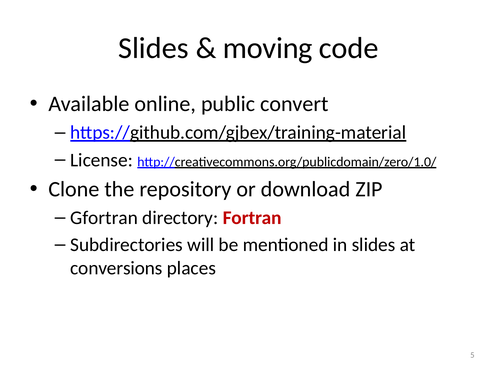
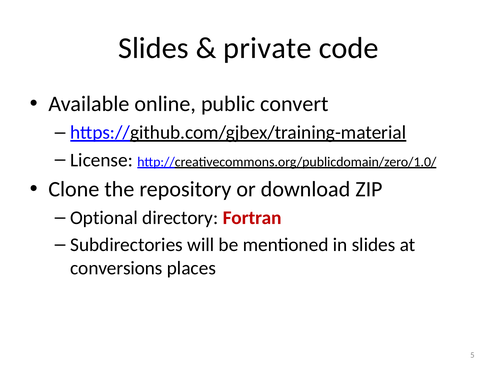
moving: moving -> private (268, 48)
Gfortran: Gfortran -> Optional (104, 218)
